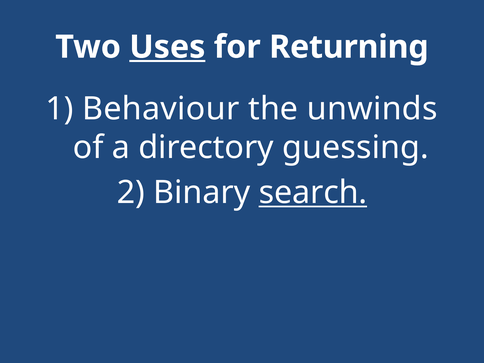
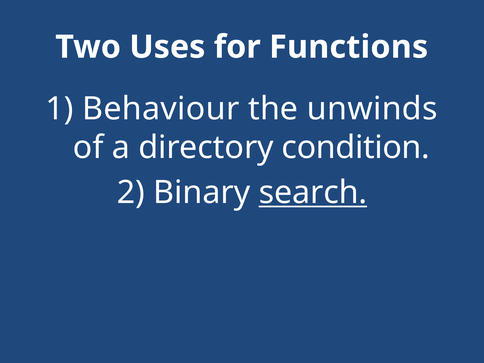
Uses underline: present -> none (167, 47)
Returning: Returning -> Functions (349, 47)
guessing: guessing -> condition (356, 147)
